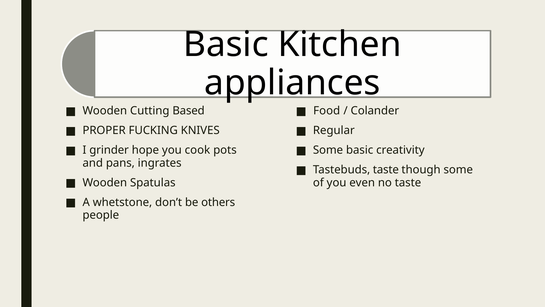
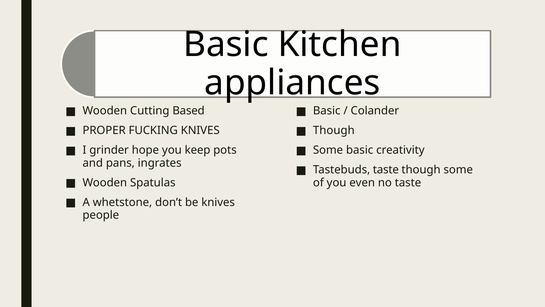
Food: Food -> Basic (327, 111)
Regular: Regular -> Though (334, 130)
cook: cook -> keep (198, 150)
be others: others -> knives (218, 202)
